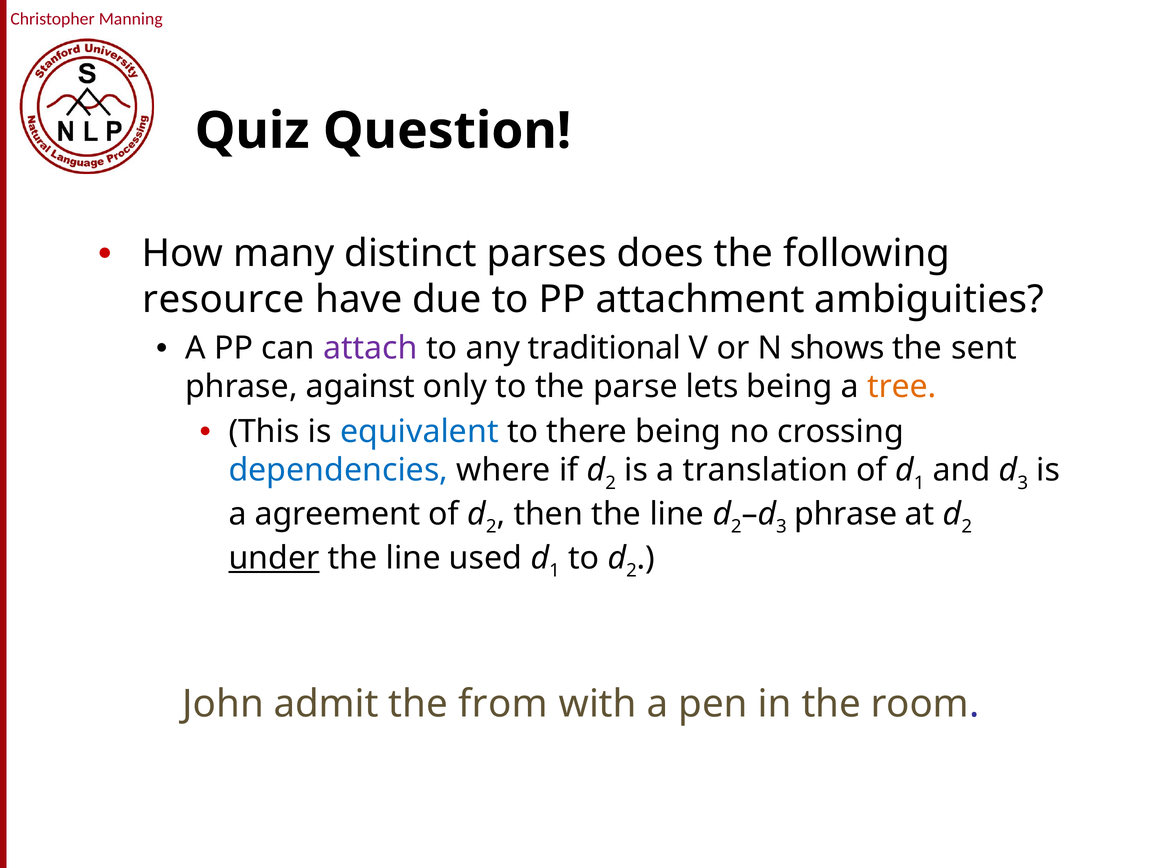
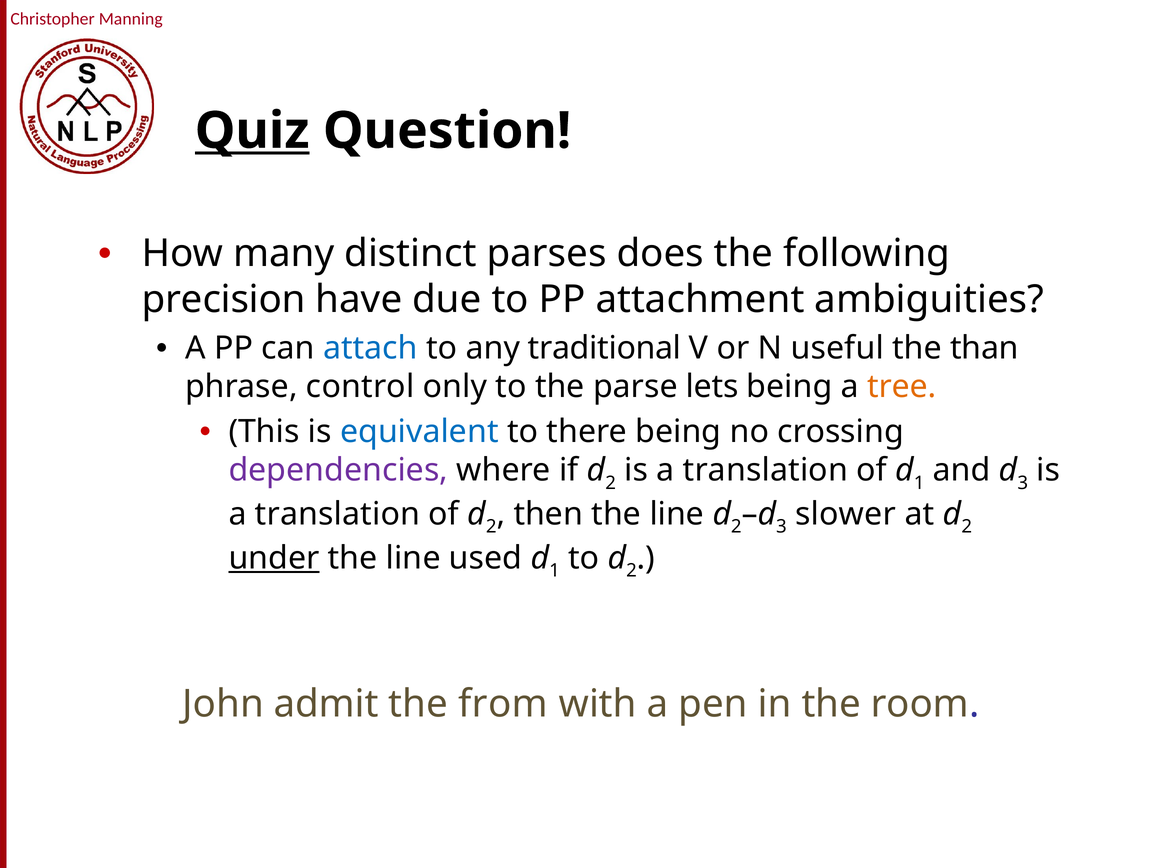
Quiz underline: none -> present (252, 131)
resource: resource -> precision (224, 300)
attach colour: purple -> blue (370, 348)
shows: shows -> useful (837, 348)
sent: sent -> than (984, 348)
against: against -> control (360, 387)
dependencies colour: blue -> purple (338, 470)
agreement: agreement -> translation (338, 514)
phrase: phrase -> slower (846, 514)
